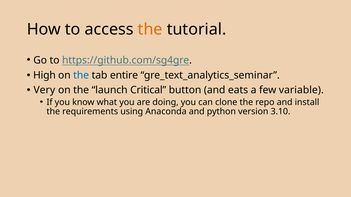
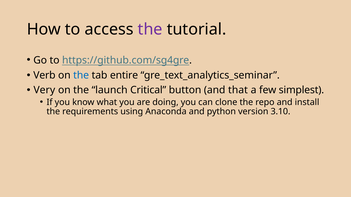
the colour: orange -> purple (150, 29)
High: High -> Verb (44, 76)
eats: eats -> that (238, 90)
variable: variable -> simplest (301, 90)
